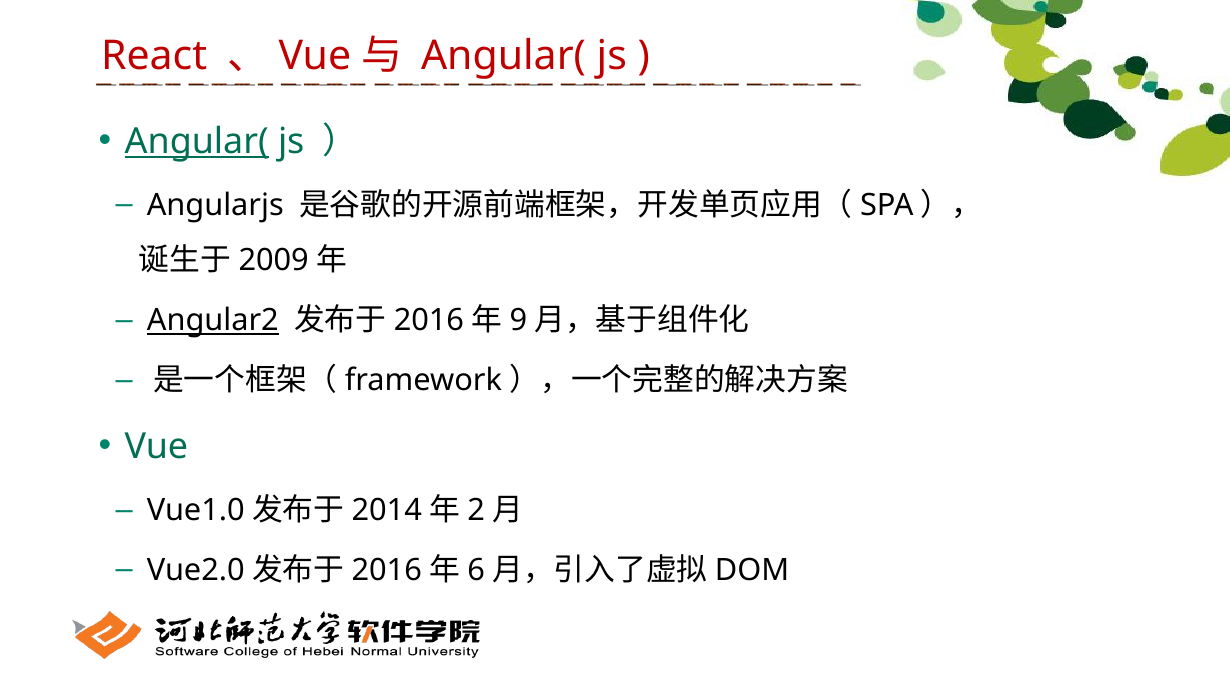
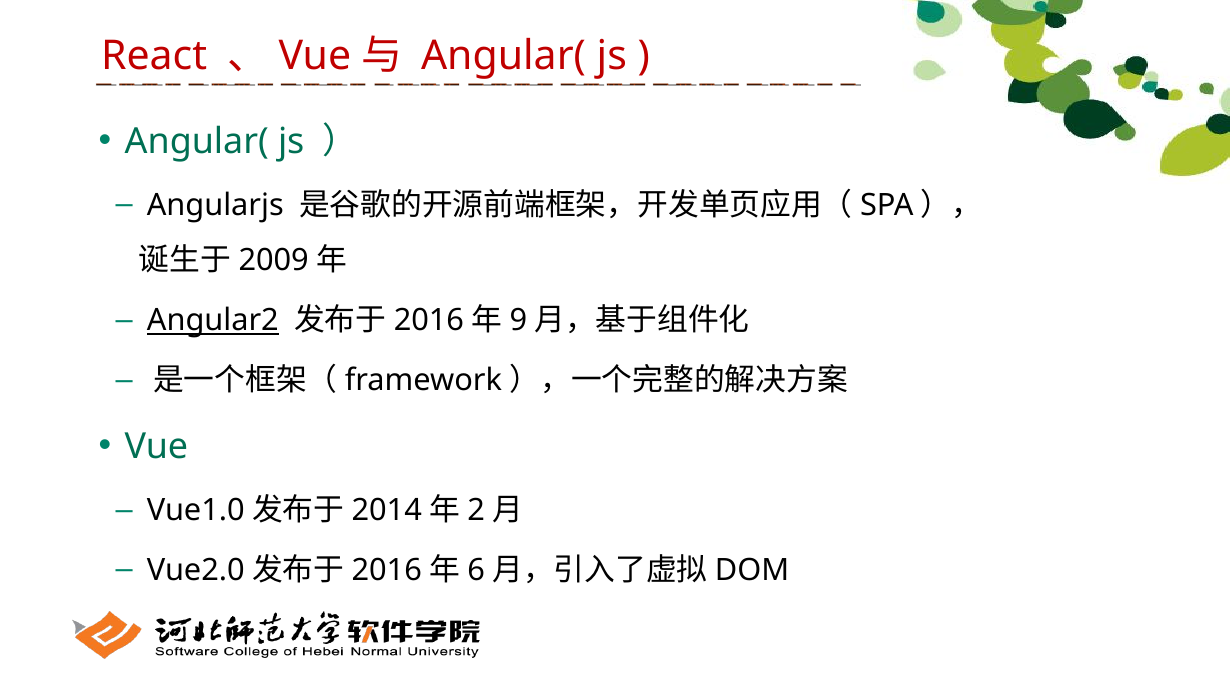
Angular( underline: present -> none (197, 142)
